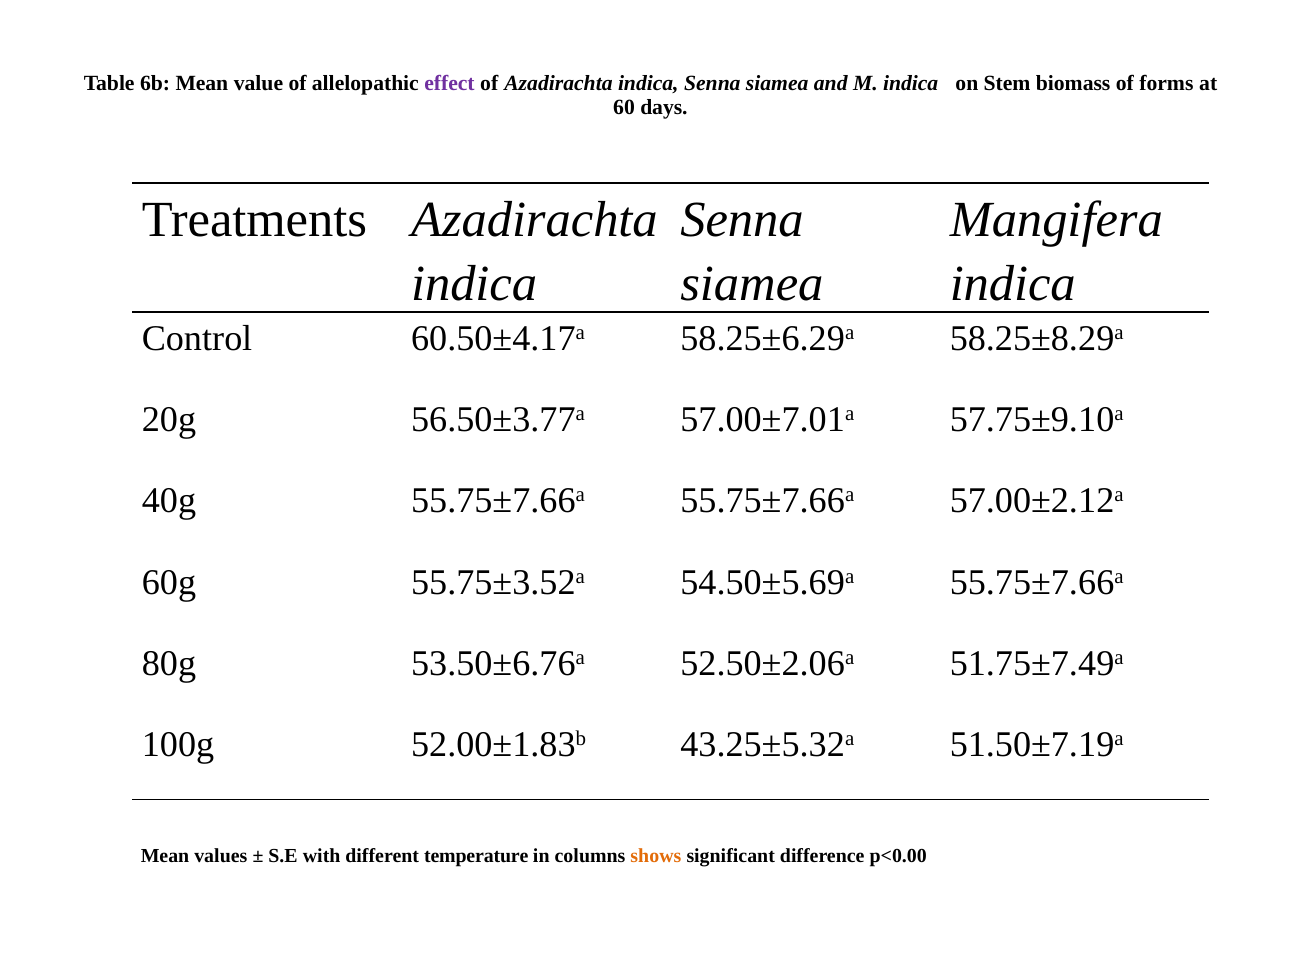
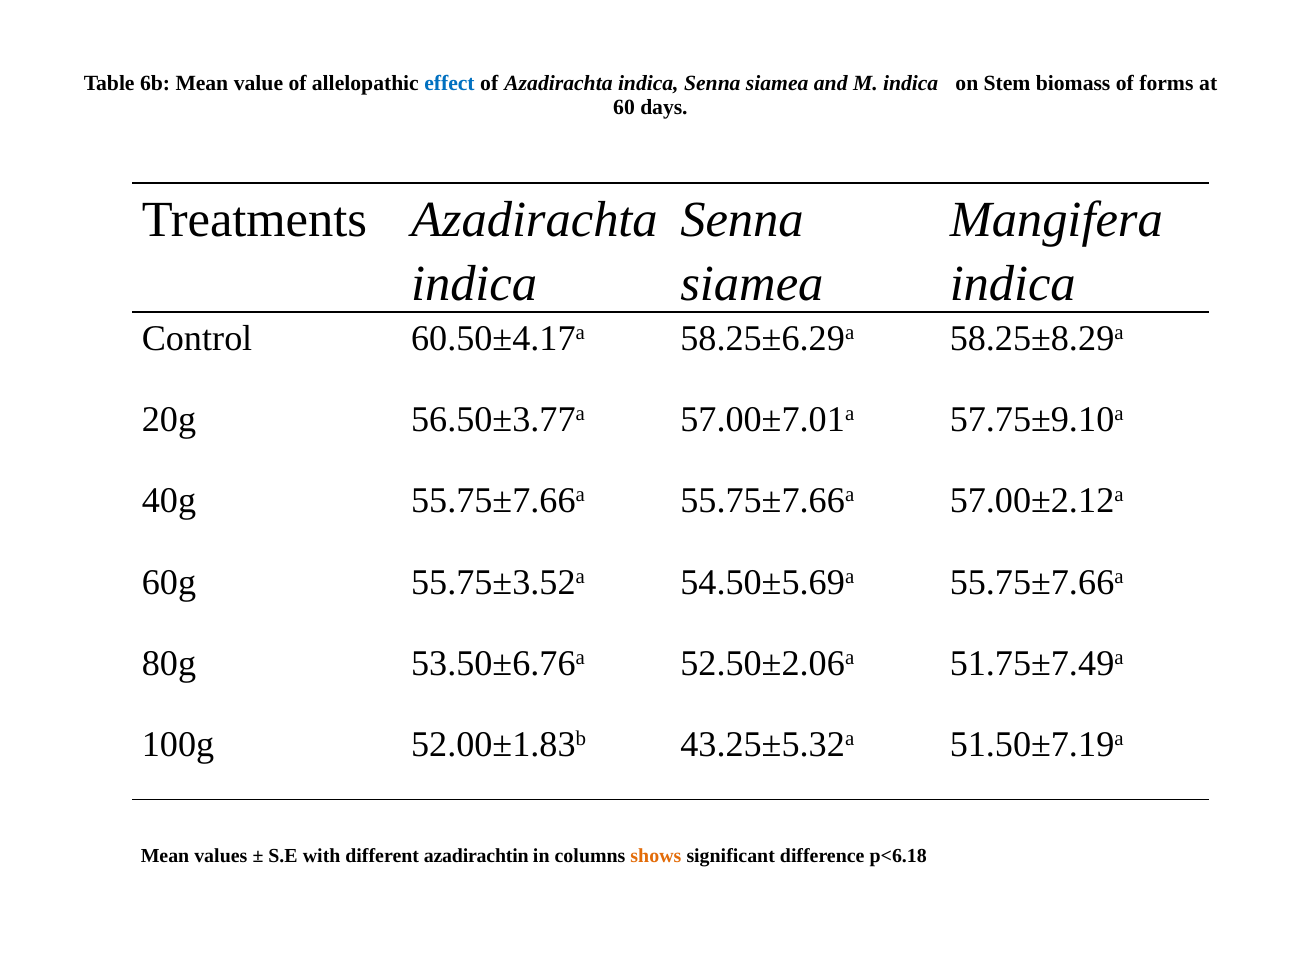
effect colour: purple -> blue (450, 84)
temperature: temperature -> azadirachtin (476, 856)
p<0.00: p<0.00 -> p<6.18 (898, 856)
